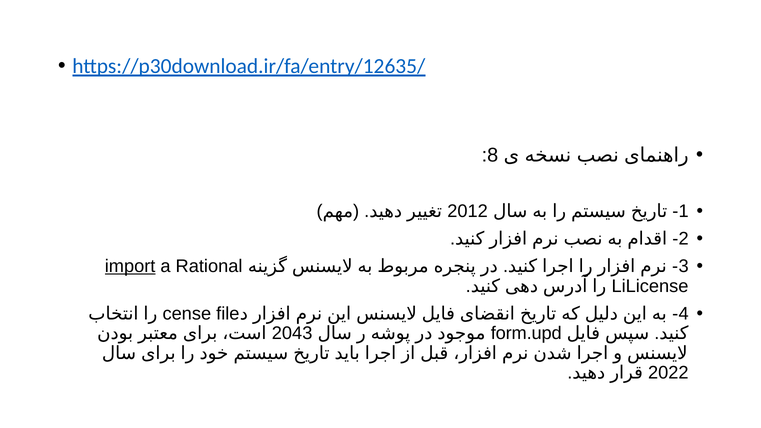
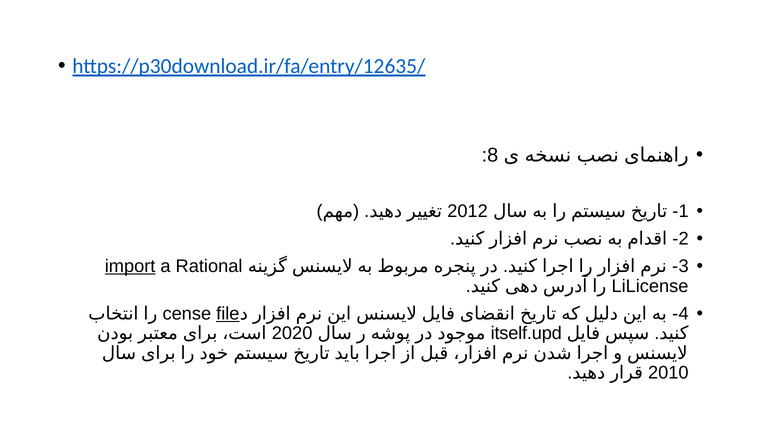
file underline: none -> present (228, 314)
2043: 2043 -> 2020 (292, 333)
form.upd: form.upd -> itself.upd (526, 333)
2022: 2022 -> 2010 (668, 373)
